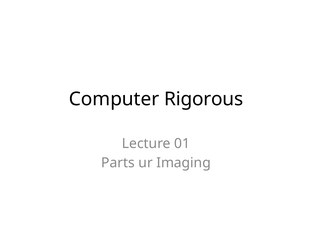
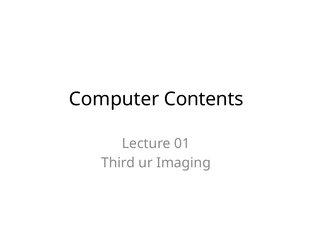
Rigorous: Rigorous -> Contents (204, 99)
Parts: Parts -> Third (118, 163)
